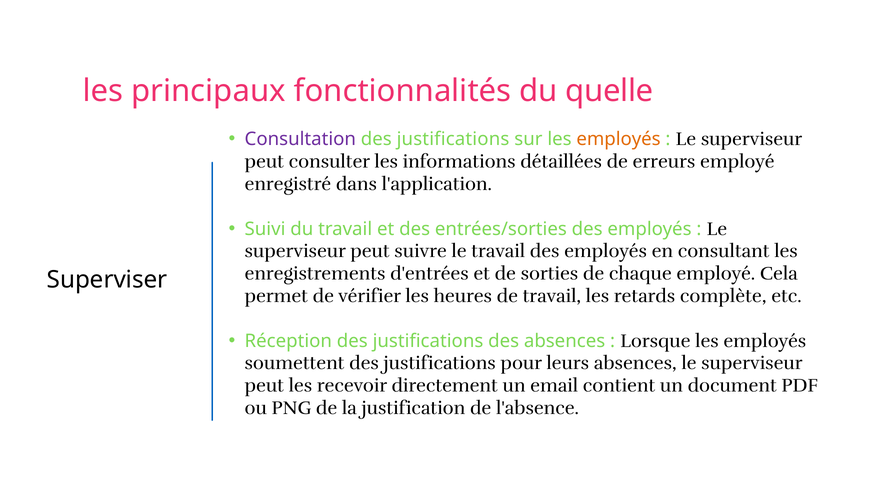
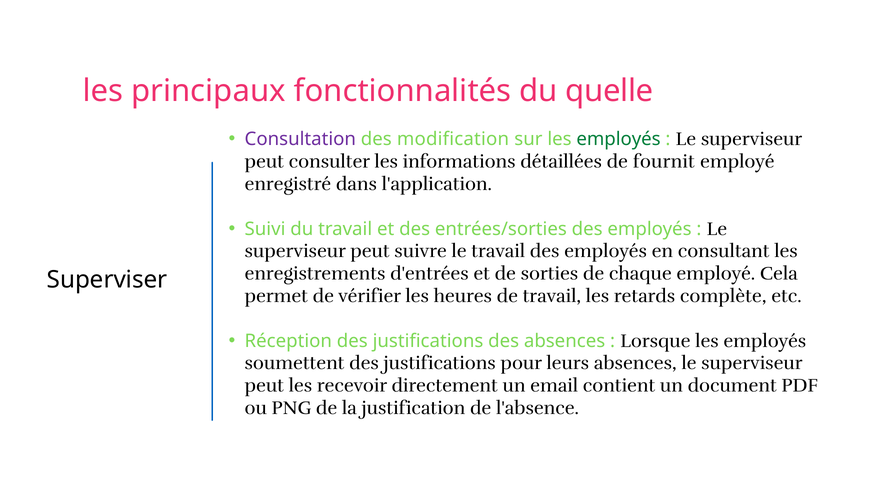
justifications: justifications -> modification (453, 139)
employés colour: orange -> green (619, 139)
erreurs: erreurs -> fournit (664, 162)
